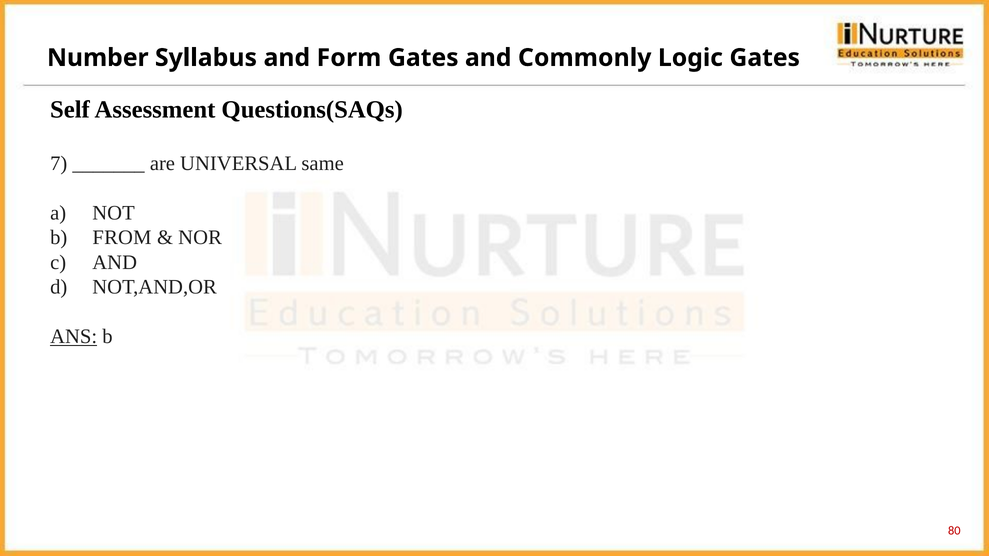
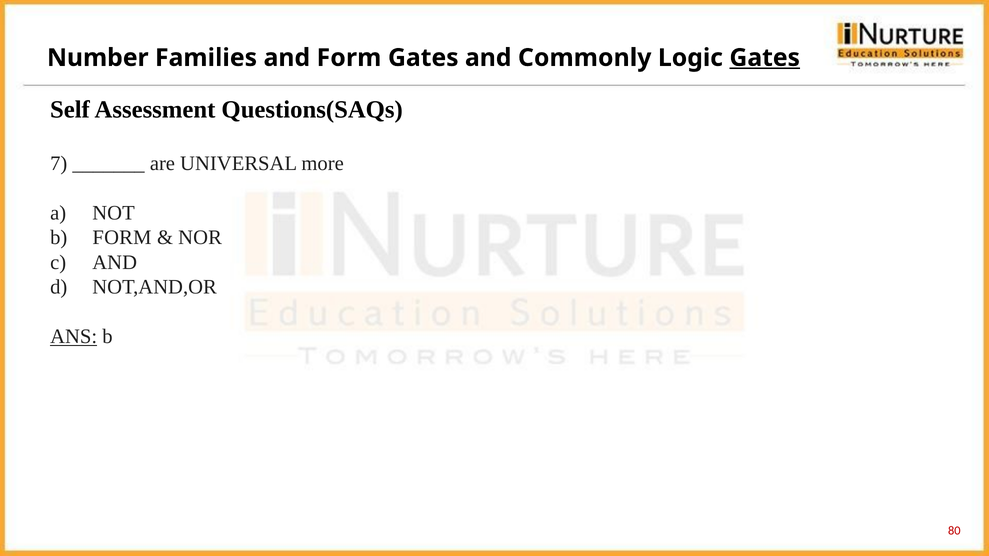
Syllabus: Syllabus -> Families (206, 58)
Gates underline: none -> present (765, 58)
same: same -> more (323, 164)
b FROM: FROM -> FORM (122, 238)
